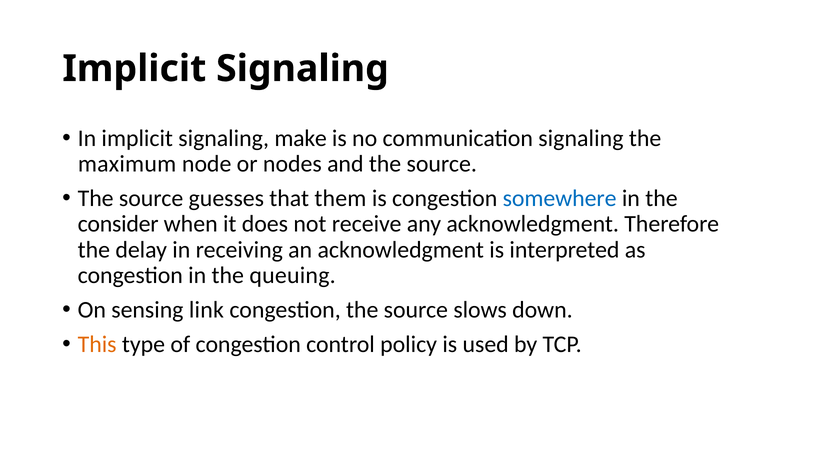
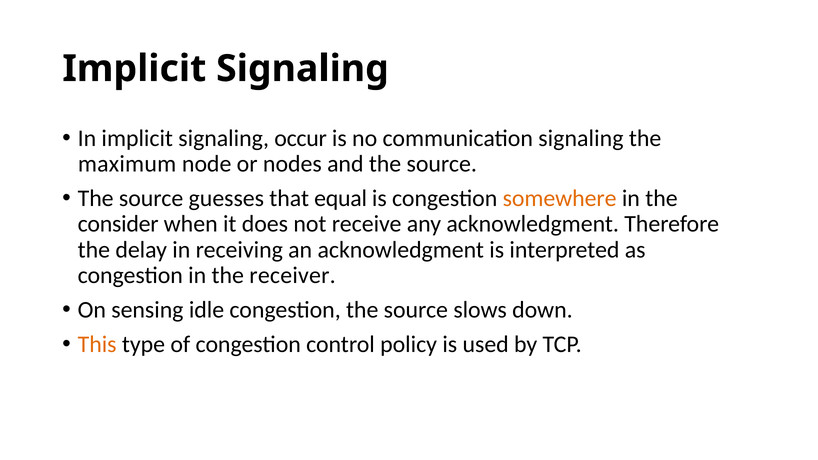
make: make -> occur (301, 138)
them: them -> equal (341, 198)
somewhere colour: blue -> orange (560, 198)
queuing: queuing -> receiver (293, 276)
link: link -> idle (207, 310)
